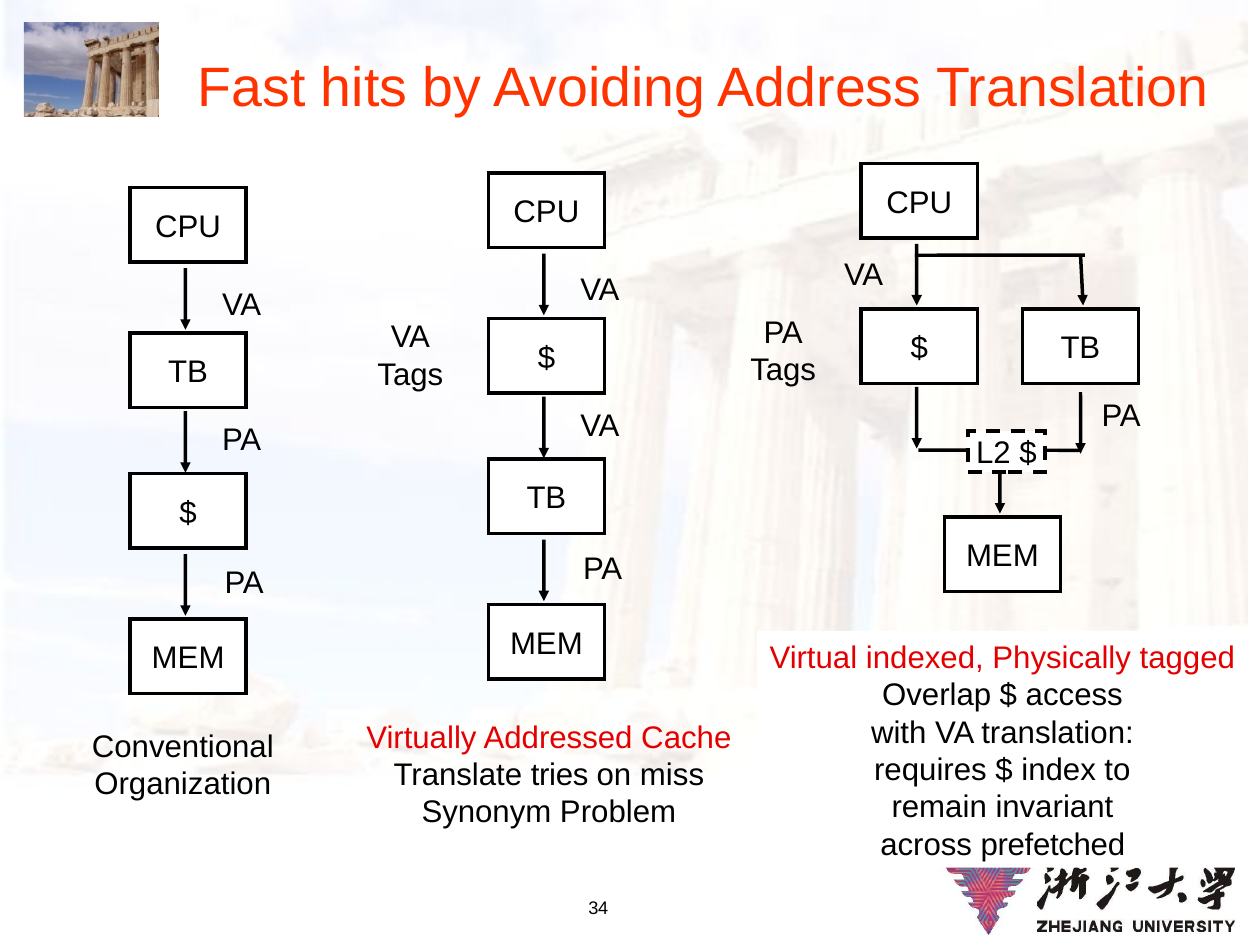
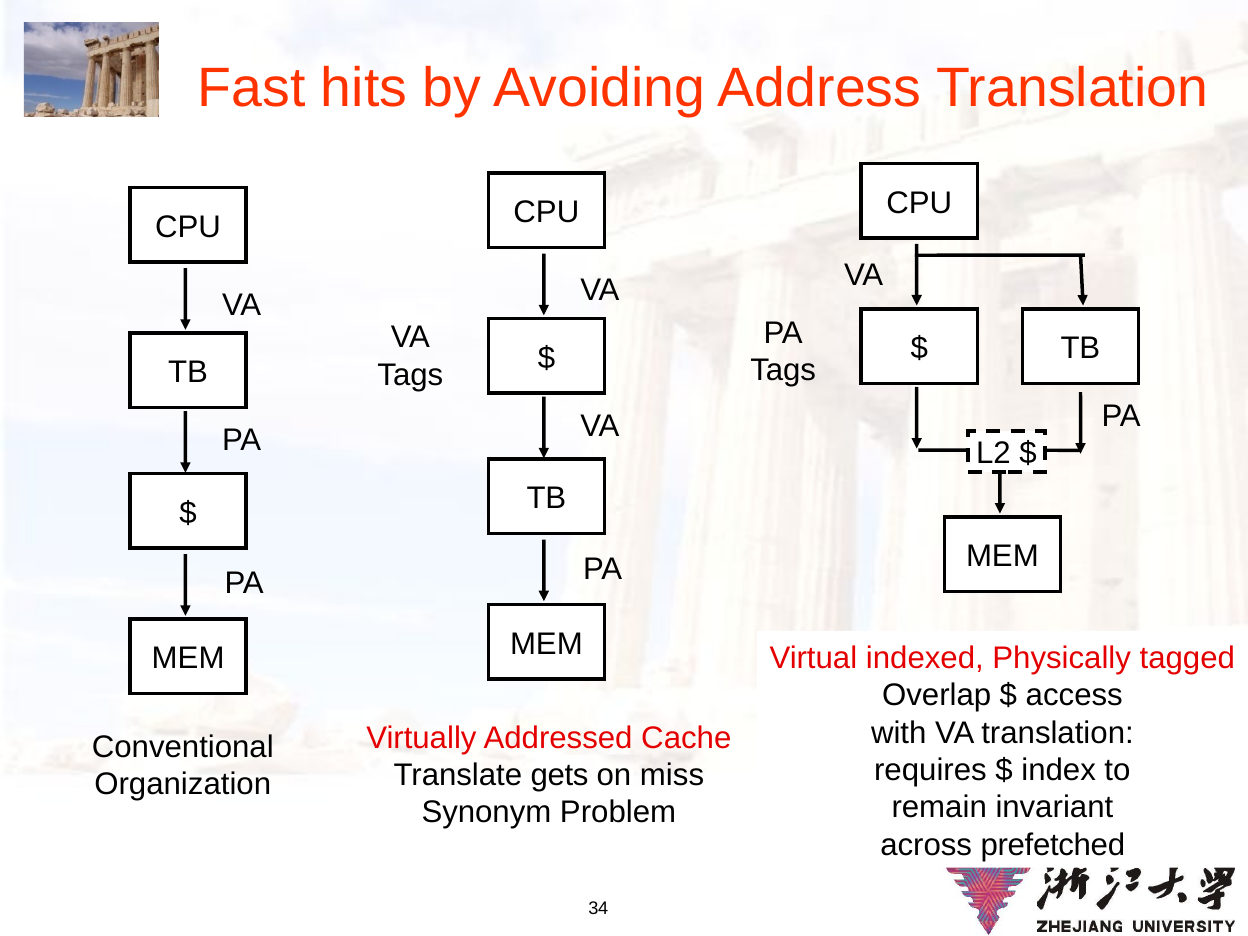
tries: tries -> gets (560, 775)
